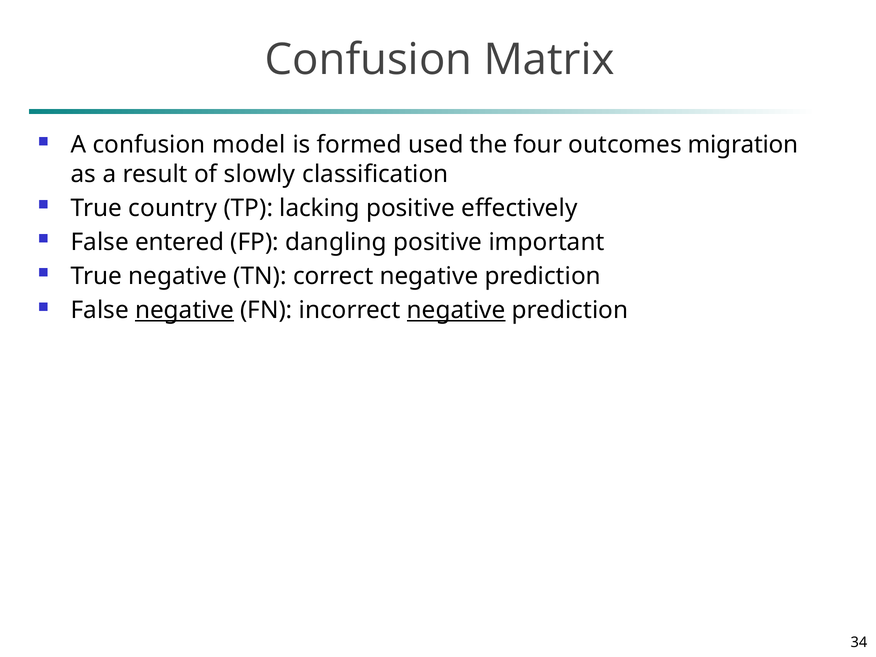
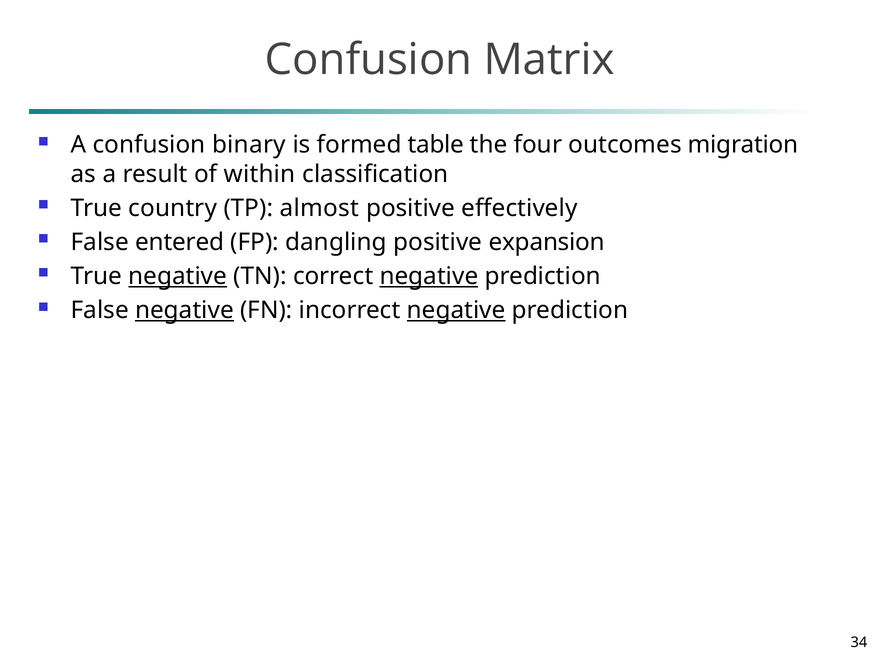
model: model -> binary (249, 145)
used: used -> table (436, 145)
slowly: slowly -> within (260, 174)
lacking: lacking -> almost (319, 208)
important: important -> expansion (547, 242)
negative underline: none -> present (178, 276)
negative underline: none -> present (429, 276)
